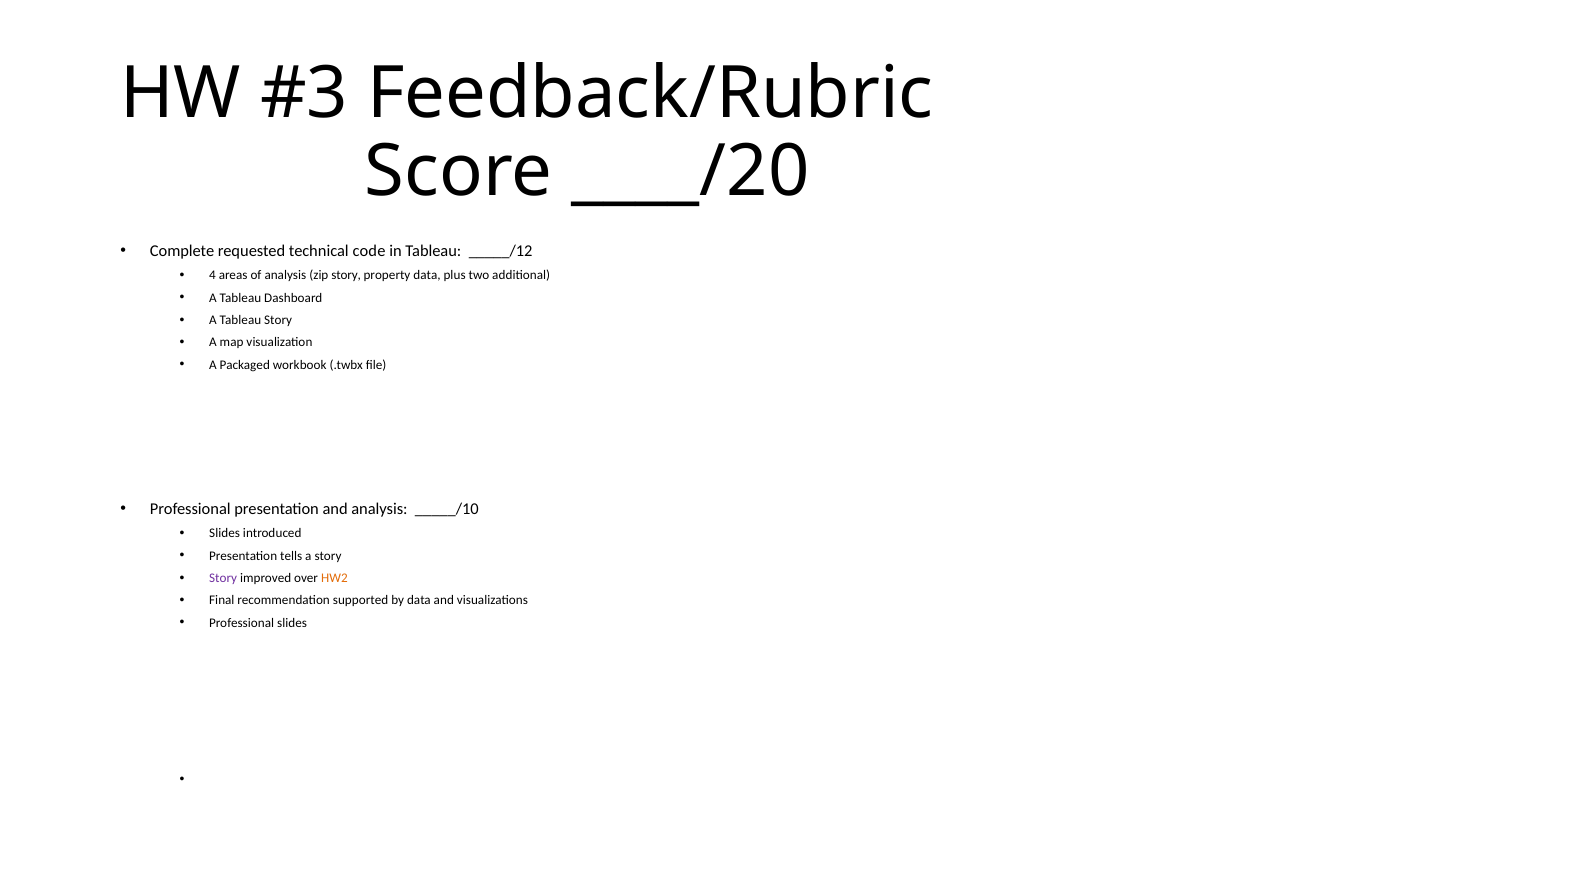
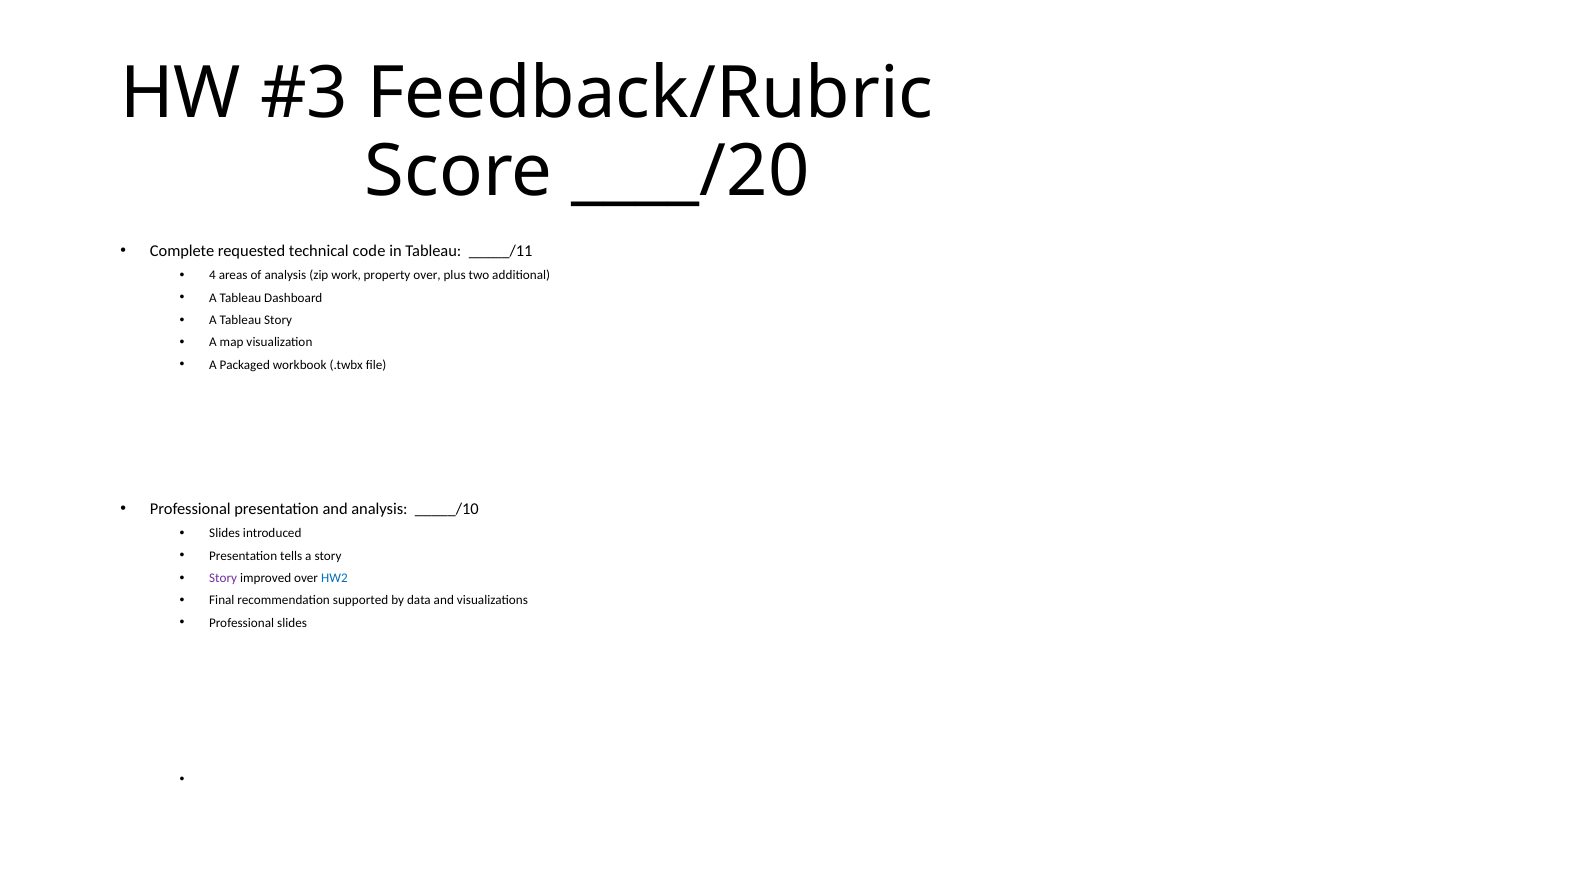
_____/12: _____/12 -> _____/11 (501, 251)
zip story: story -> work (346, 275)
property data: data -> over (427, 275)
HW2 colour: orange -> blue (334, 578)
